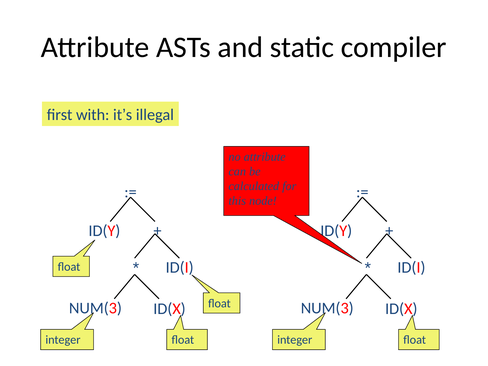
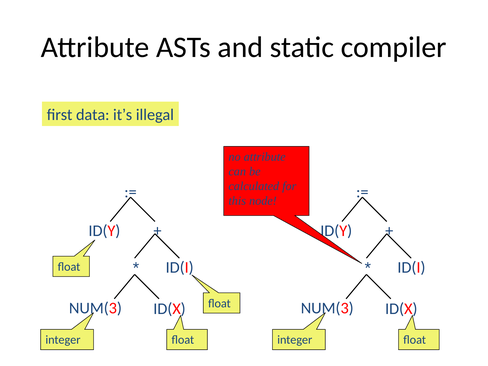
with: with -> data (93, 115)
